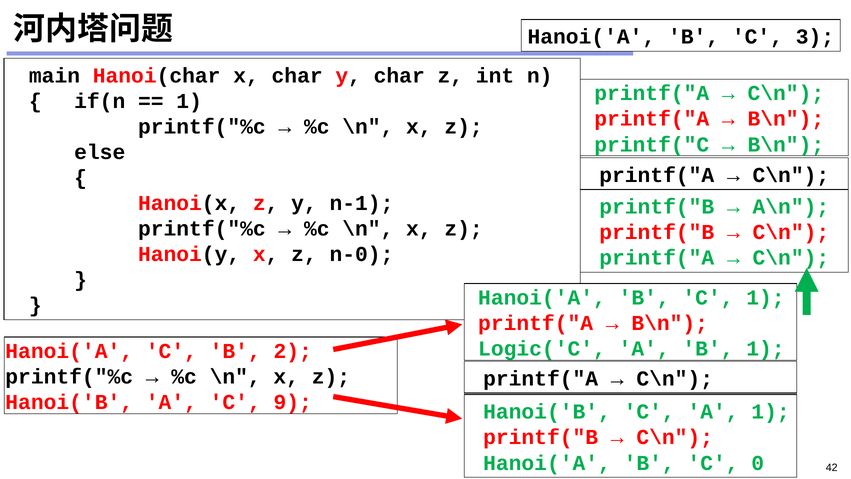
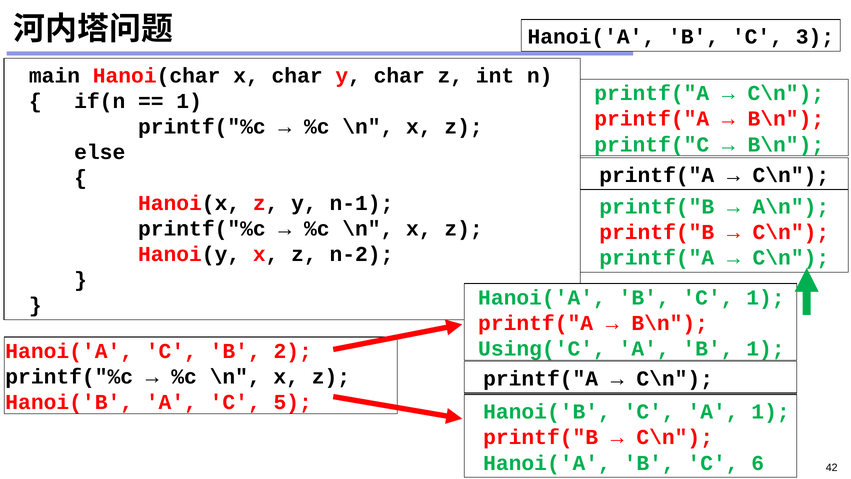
n-0: n-0 -> n-2 (361, 254)
Logic('C: Logic('C -> Using('C (542, 349)
9: 9 -> 5 (293, 402)
0: 0 -> 6 (758, 463)
